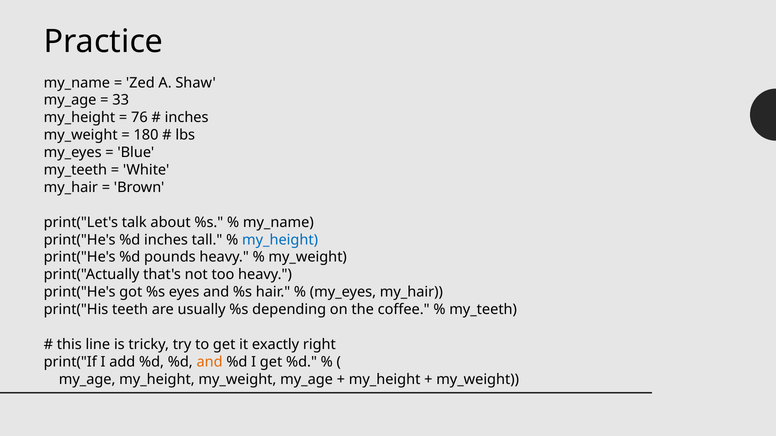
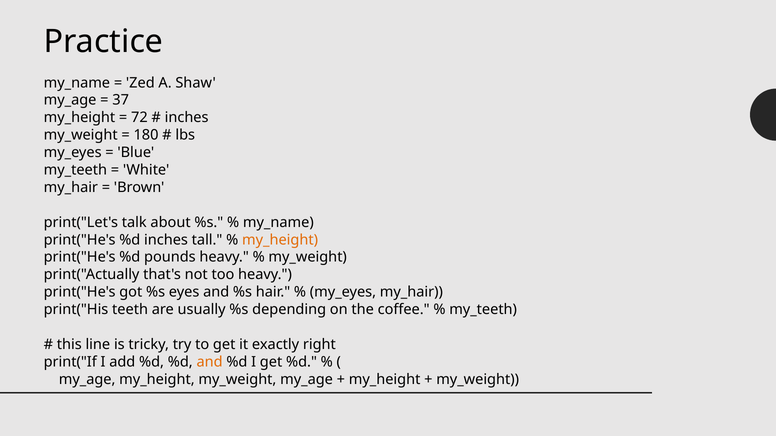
33: 33 -> 37 (121, 100)
76: 76 -> 72 (139, 118)
my_height colour: blue -> orange (280, 240)
